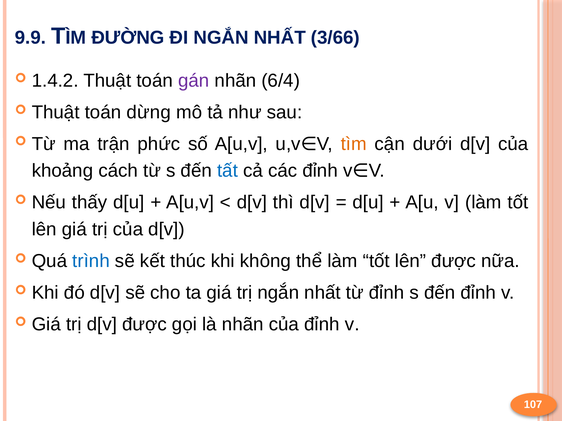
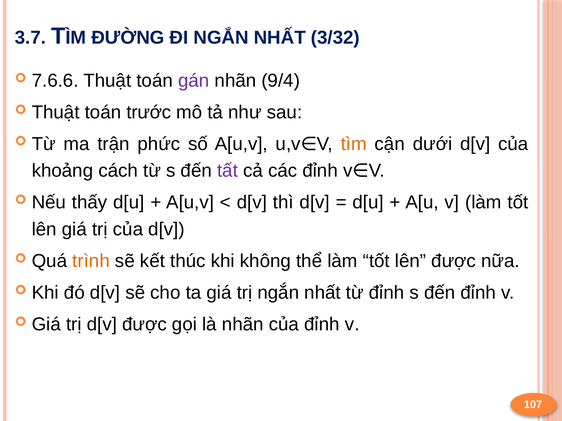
9.9: 9.9 -> 3.7 (30, 38)
3/66: 3/66 -> 3/32 (335, 38)
1.4.2: 1.4.2 -> 7.6.6 (55, 81)
6/4: 6/4 -> 9/4 (281, 81)
dừng: dừng -> trước (149, 112)
tất colour: blue -> purple (227, 171)
trình colour: blue -> orange (91, 261)
